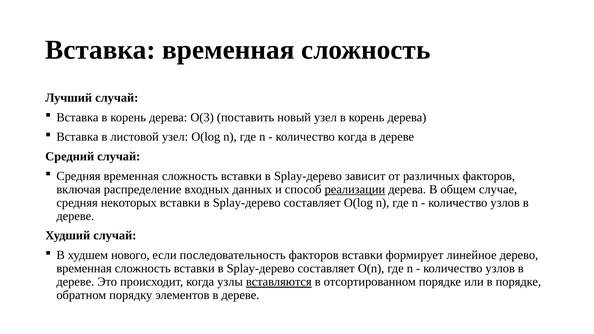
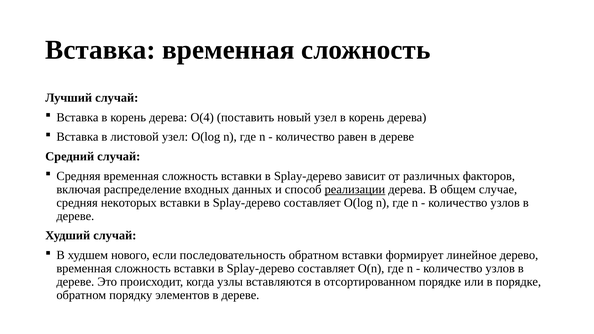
O(3: O(3 -> O(4 (202, 117)
количество когда: когда -> равен (353, 137)
последовательность факторов: факторов -> обратном (314, 255)
вставляются underline: present -> none (279, 282)
